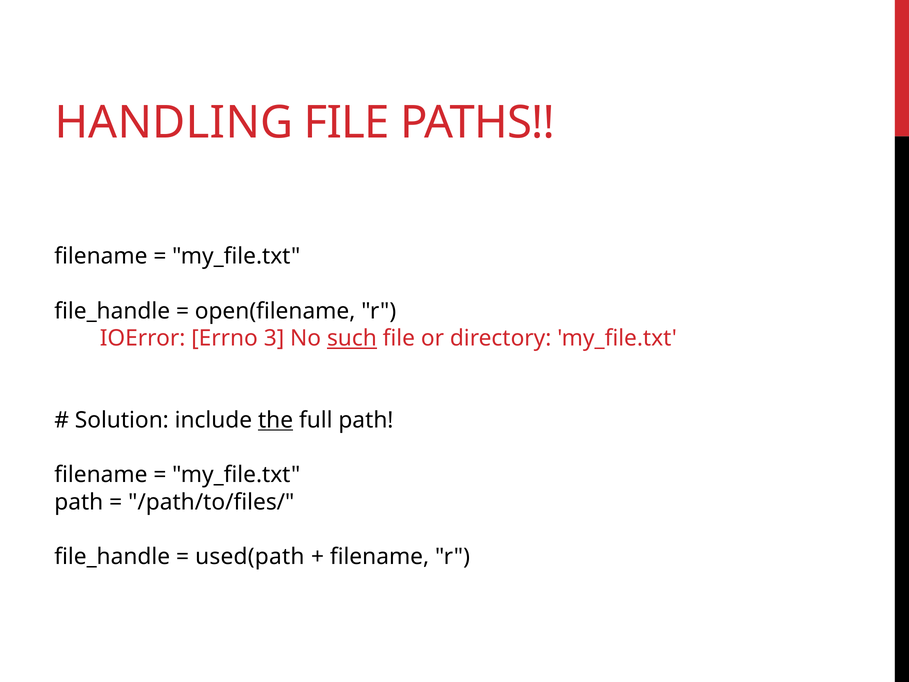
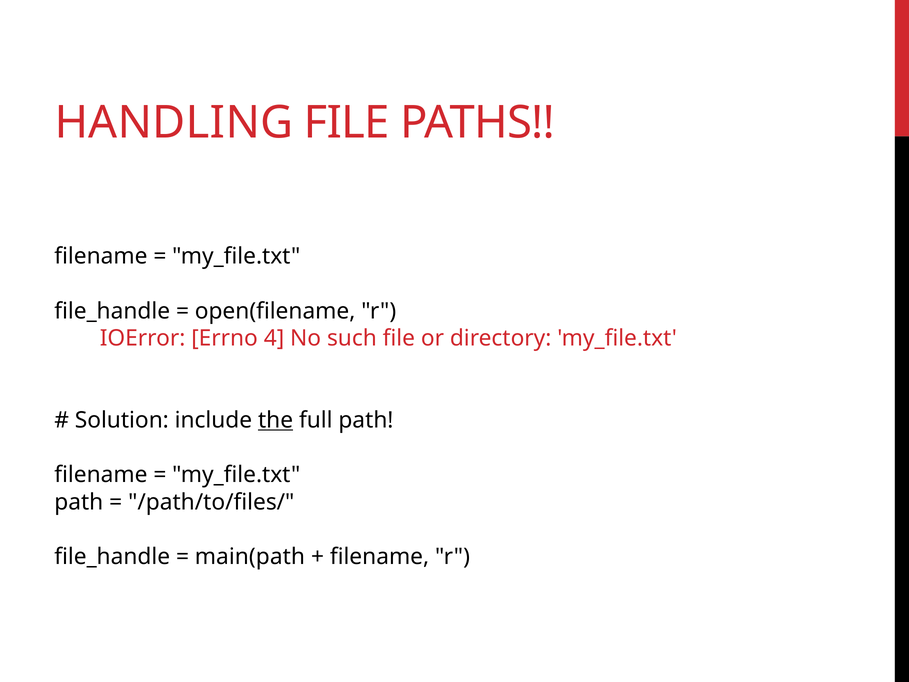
3: 3 -> 4 (274, 338)
such underline: present -> none (352, 338)
used(path: used(path -> main(path (250, 556)
